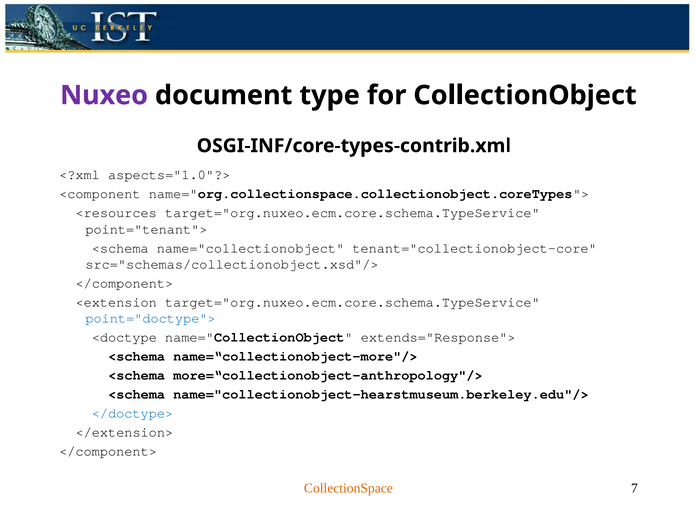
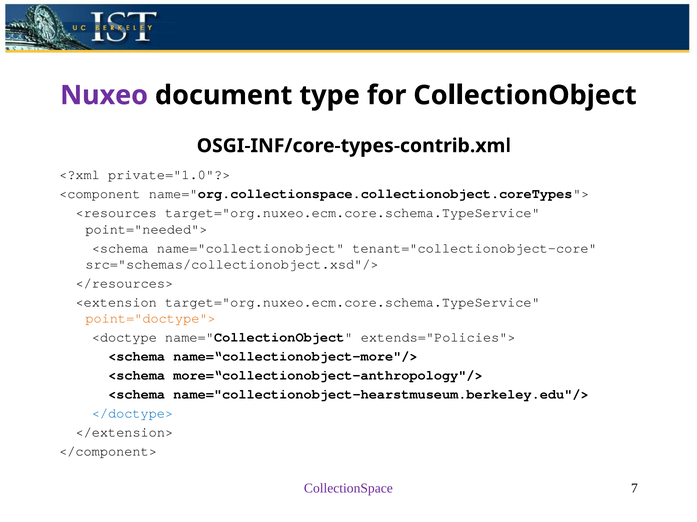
aspects="1.0"?>: aspects="1.0"?> -> private="1.0"?> (169, 175)
point="tenant">: point="tenant"> -> point="needed"> (146, 229)
</component>: </component> -> </resources> (124, 284)
point="doctype"> colour: blue -> orange (151, 319)
extends="Response">: extends="Response"> -> extends="Policies"> (438, 338)
CollectionSpace colour: orange -> purple (348, 489)
